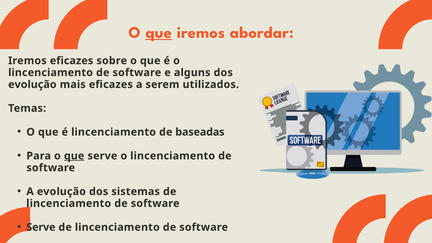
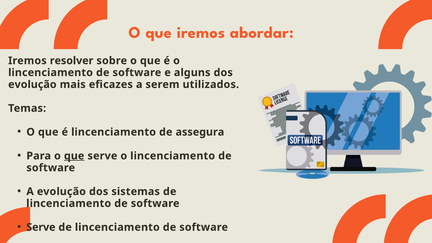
que underline: present -> none (158, 32)
Iremos eficazes: eficazes -> resolver (72, 61)
baseadas: baseadas -> assegura (200, 132)
